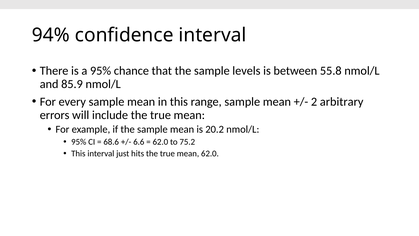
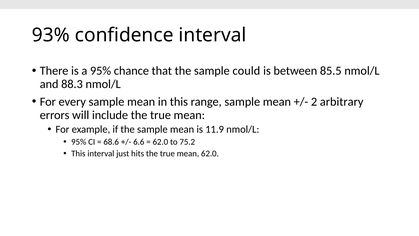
94%: 94% -> 93% (51, 35)
levels: levels -> could (246, 71)
55.8: 55.8 -> 85.5 (331, 71)
85.9: 85.9 -> 88.3 (72, 84)
20.2: 20.2 -> 11.9 (215, 129)
